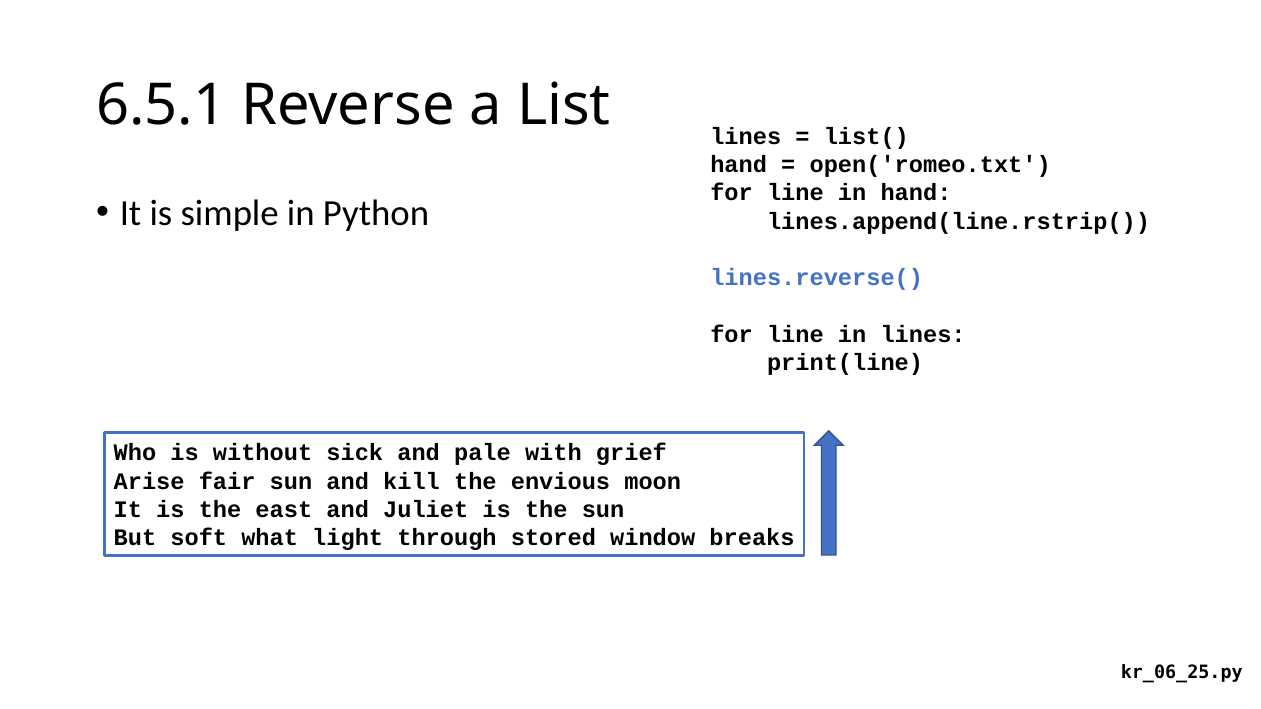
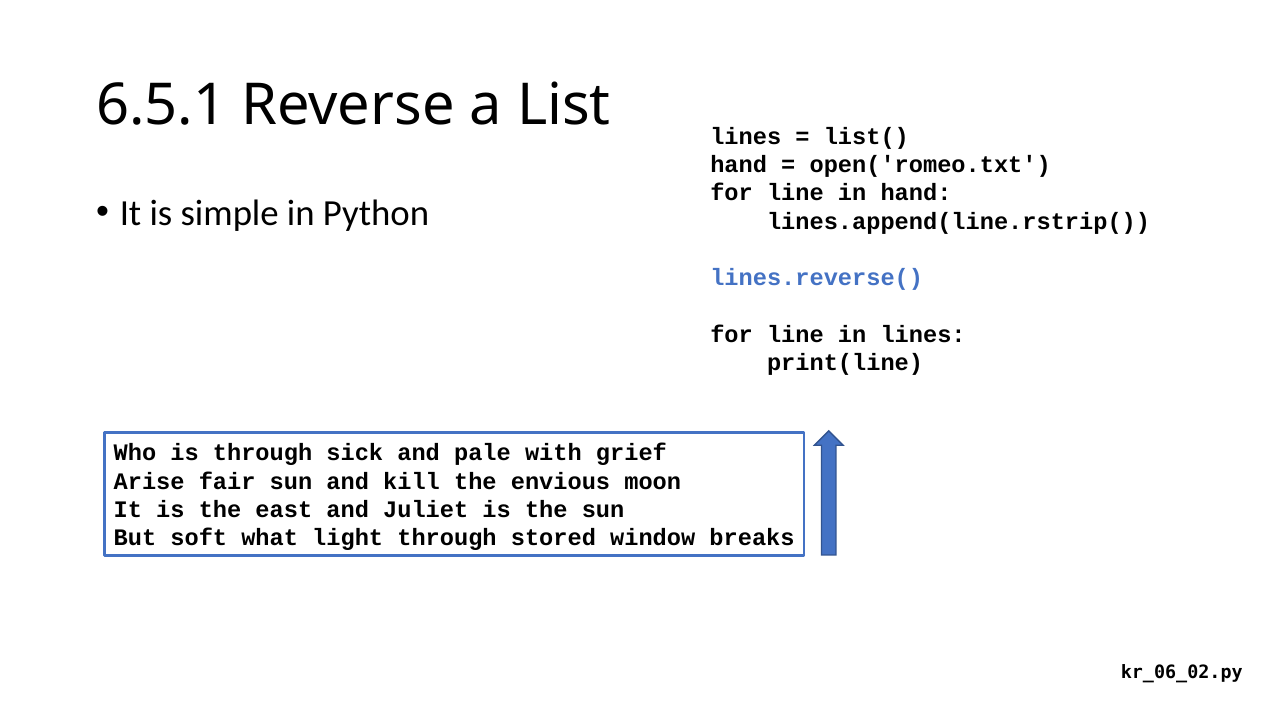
is without: without -> through (263, 453)
kr_06_25.py: kr_06_25.py -> kr_06_02.py (1182, 673)
